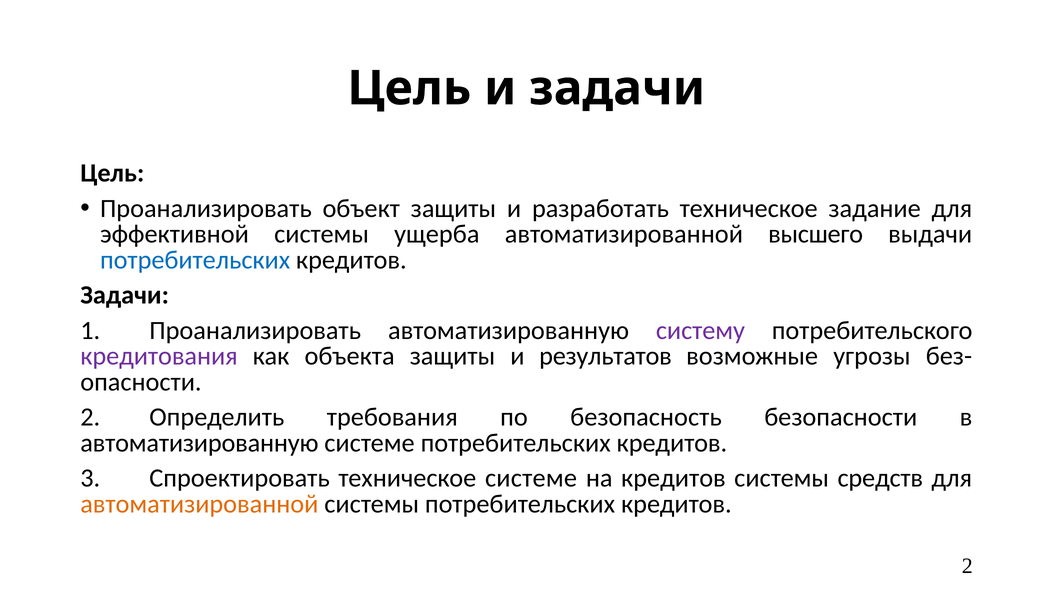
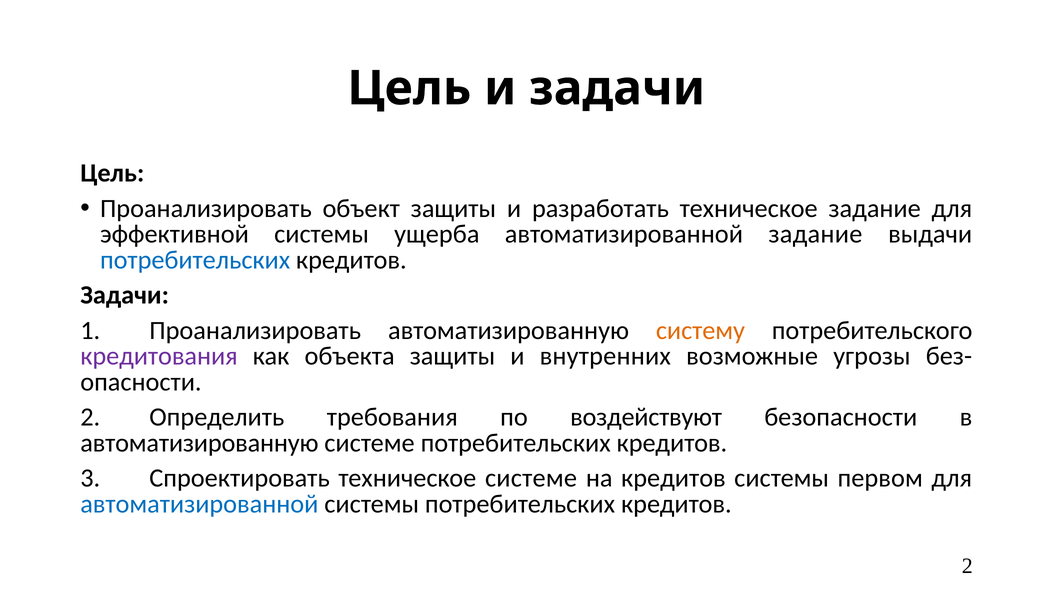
автоматизированной высшего: высшего -> задание (815, 234)
систему colour: purple -> orange (700, 331)
результатов: результатов -> внутренних (605, 356)
безопасность: безопасность -> воздействуют (646, 418)
средств: средств -> первом (880, 479)
автоматизированной colour: orange -> blue (199, 504)
